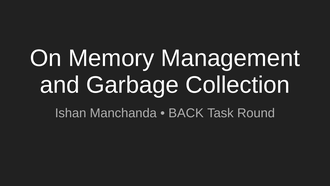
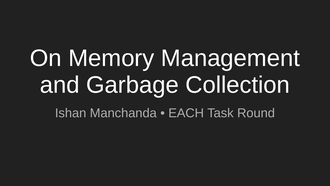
BACK: BACK -> EACH (186, 113)
